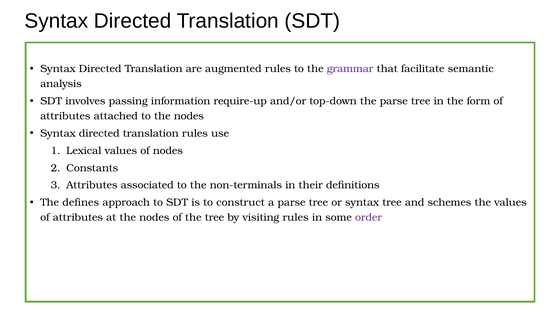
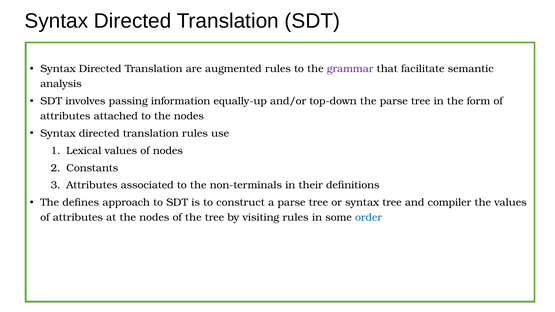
require-up: require-up -> equally-up (240, 101)
schemes: schemes -> compiler (449, 203)
order colour: purple -> blue (369, 218)
